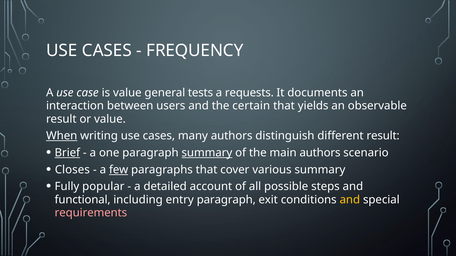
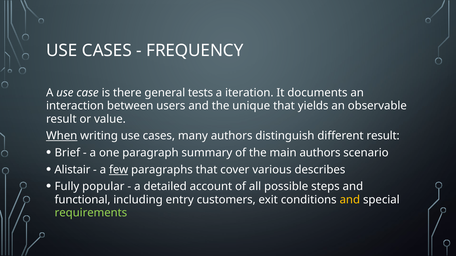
is value: value -> there (127, 93)
requests: requests -> iteration (249, 93)
certain: certain -> unique (251, 106)
Brief underline: present -> none (67, 153)
summary underline: present -> none (207, 153)
Closes: Closes -> Alistair (72, 170)
various summary: summary -> describes (320, 170)
entry paragraph: paragraph -> customers (226, 200)
requirements colour: pink -> light green (91, 213)
